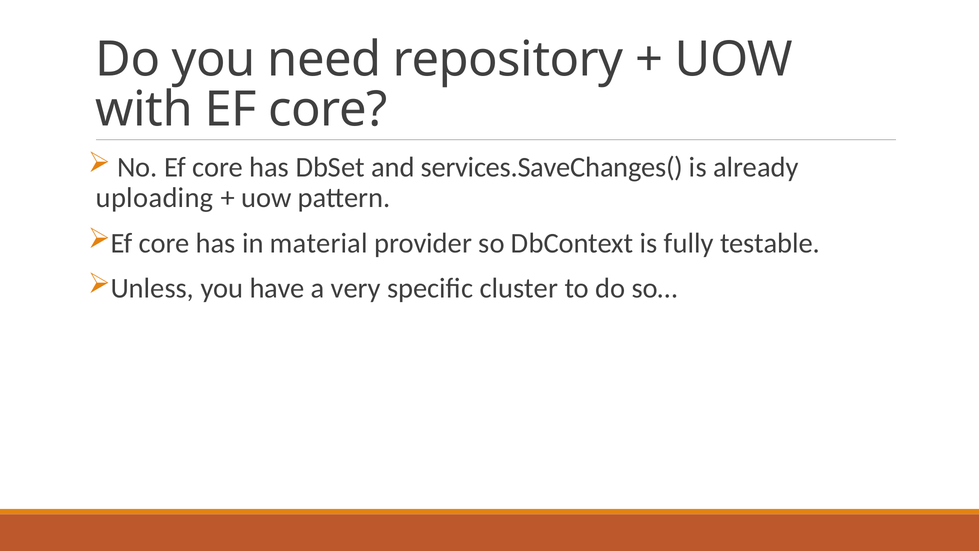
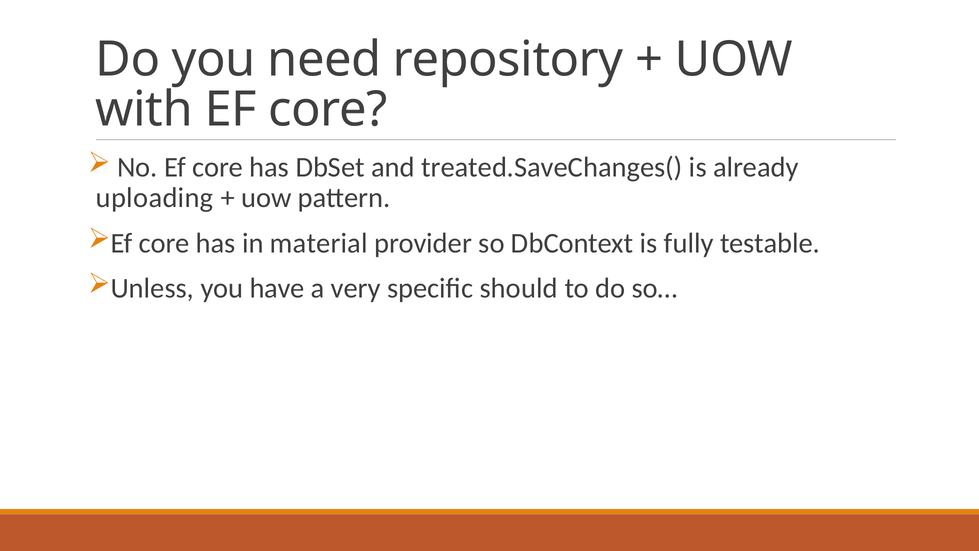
services.SaveChanges(: services.SaveChanges( -> treated.SaveChanges( (552, 167)
cluster: cluster -> should (519, 288)
